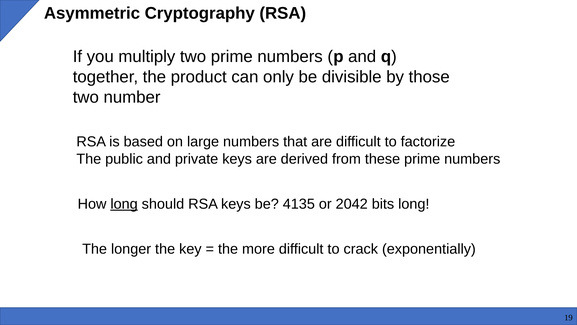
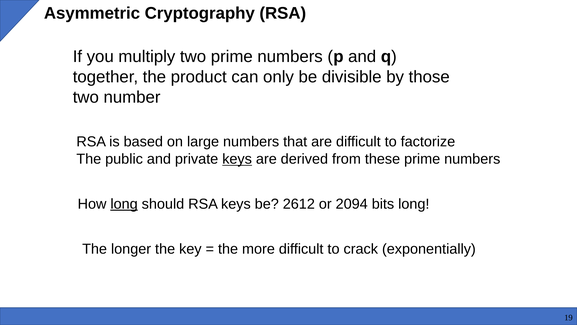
keys underline: none -> present (237, 159)
4135: 4135 -> 2612 (299, 204)
2042: 2042 -> 2094 (352, 204)
